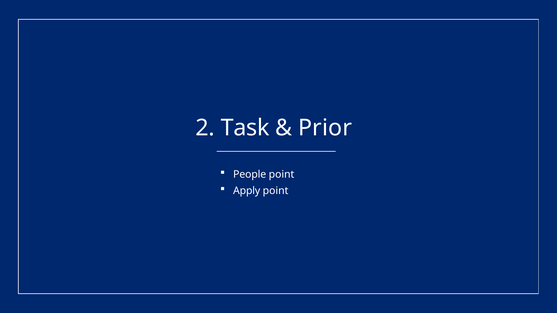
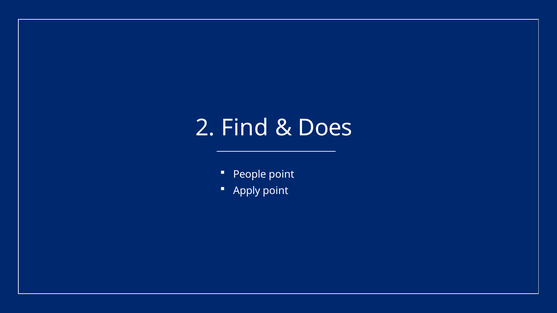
Task: Task -> Find (245, 128)
Prior: Prior -> Does (325, 128)
